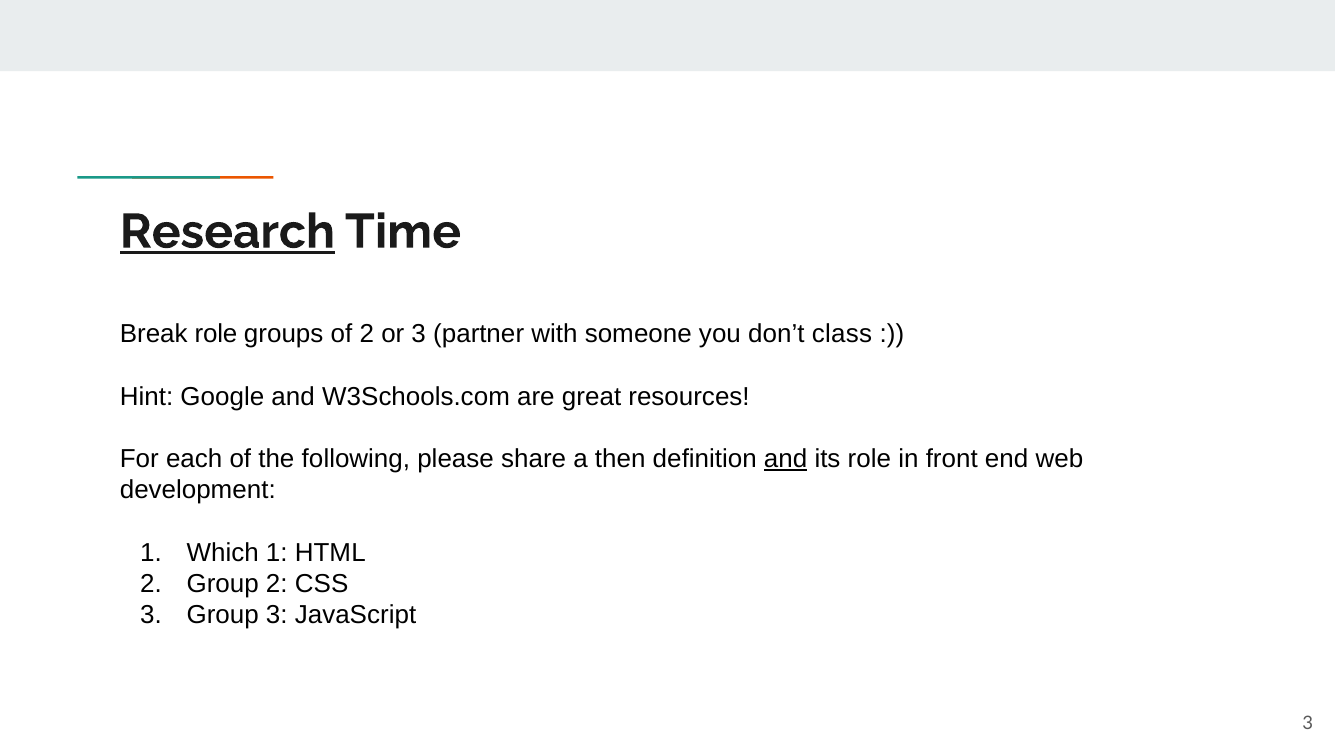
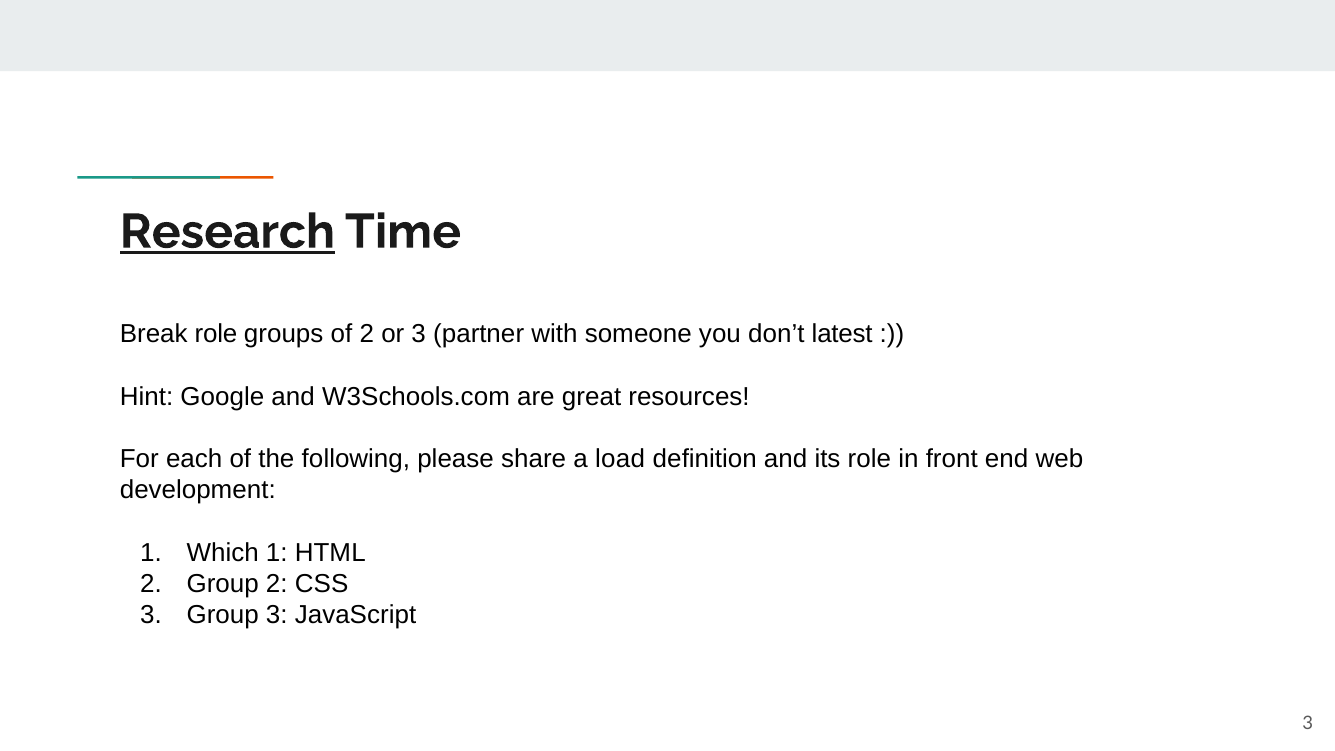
class: class -> latest (842, 334)
then: then -> load (620, 459)
and underline: present -> none (786, 459)
